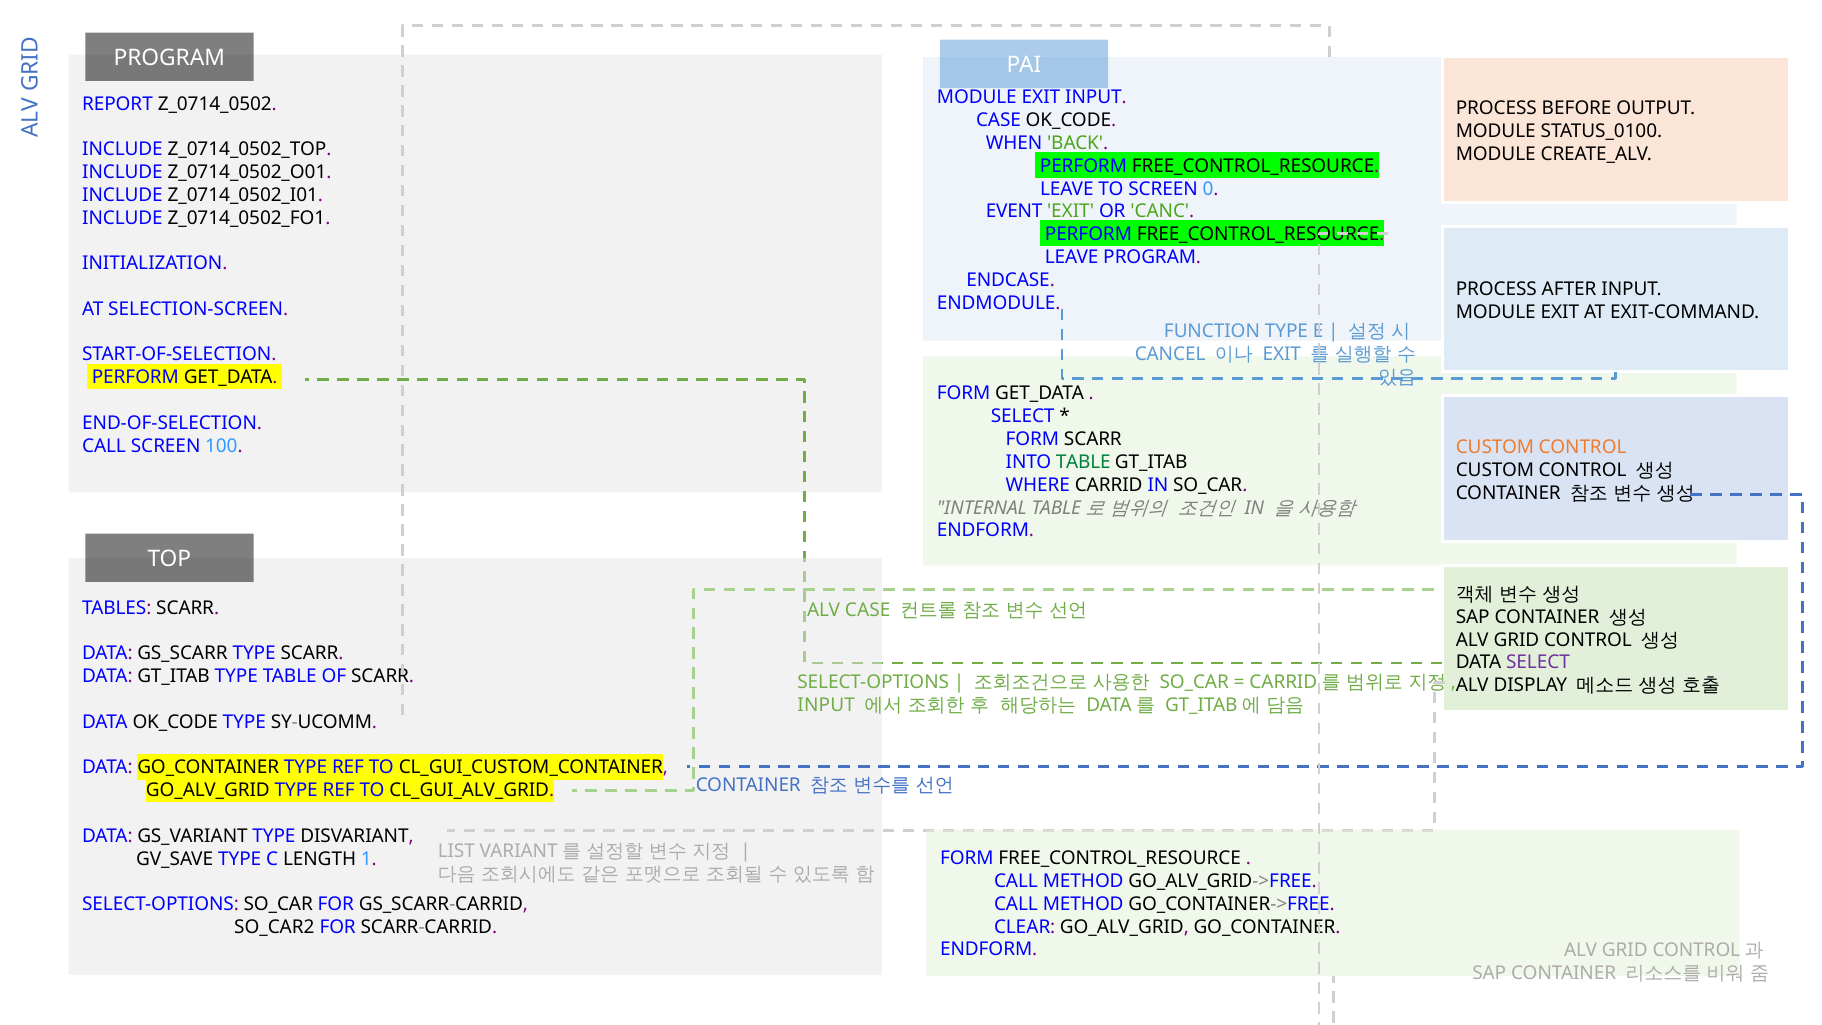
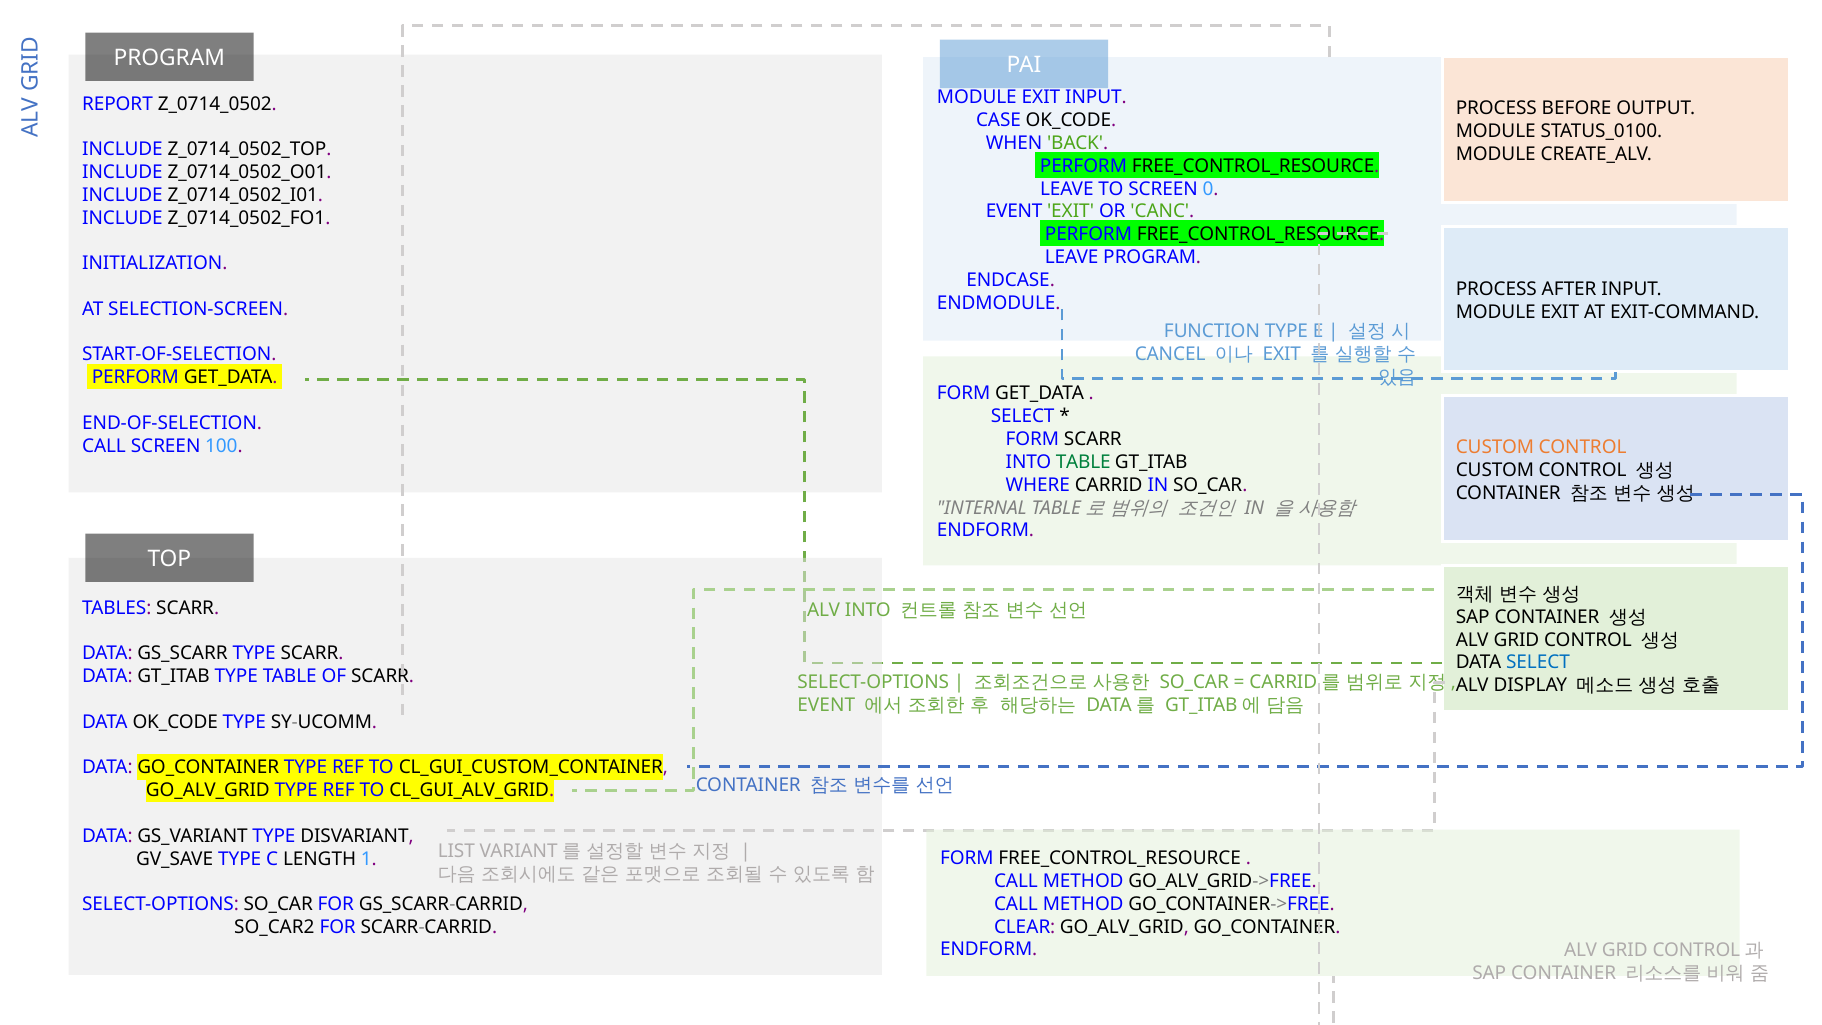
ALV CASE: CASE -> INTO (868, 610)
SELECT colour: purple -> blue (1538, 663)
INPUT: INPUT -> EVENT (826, 705)
